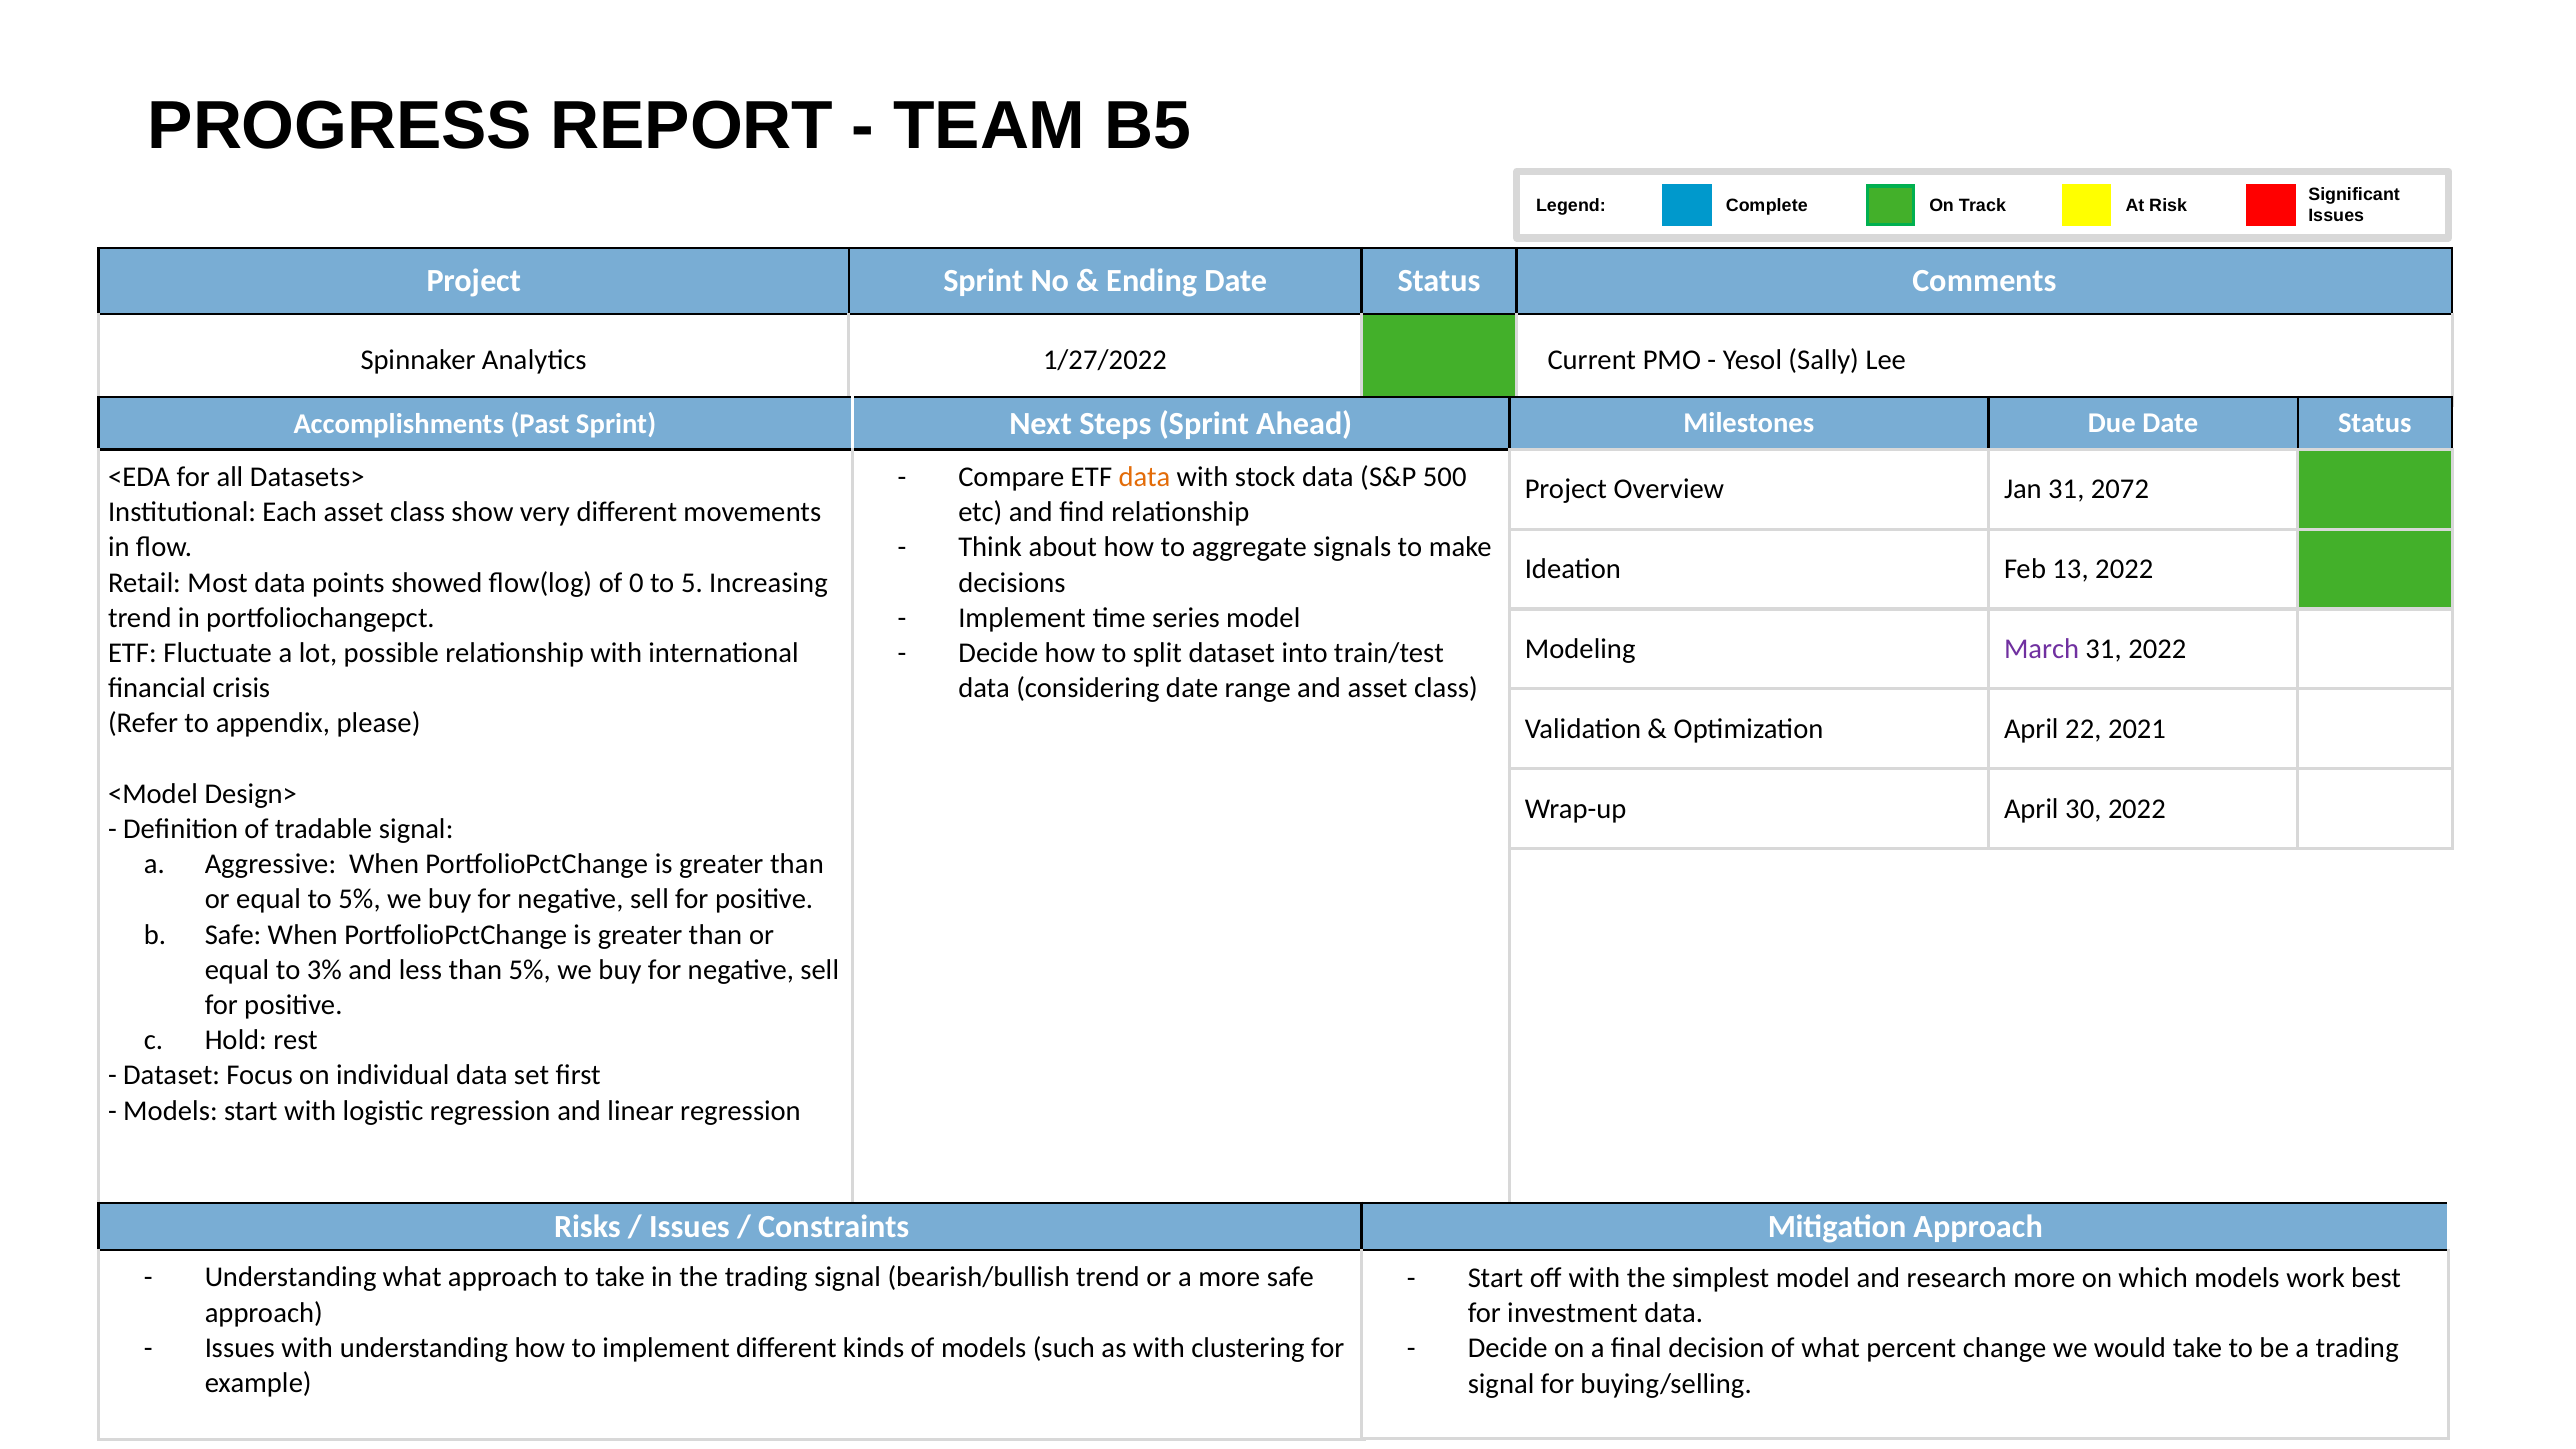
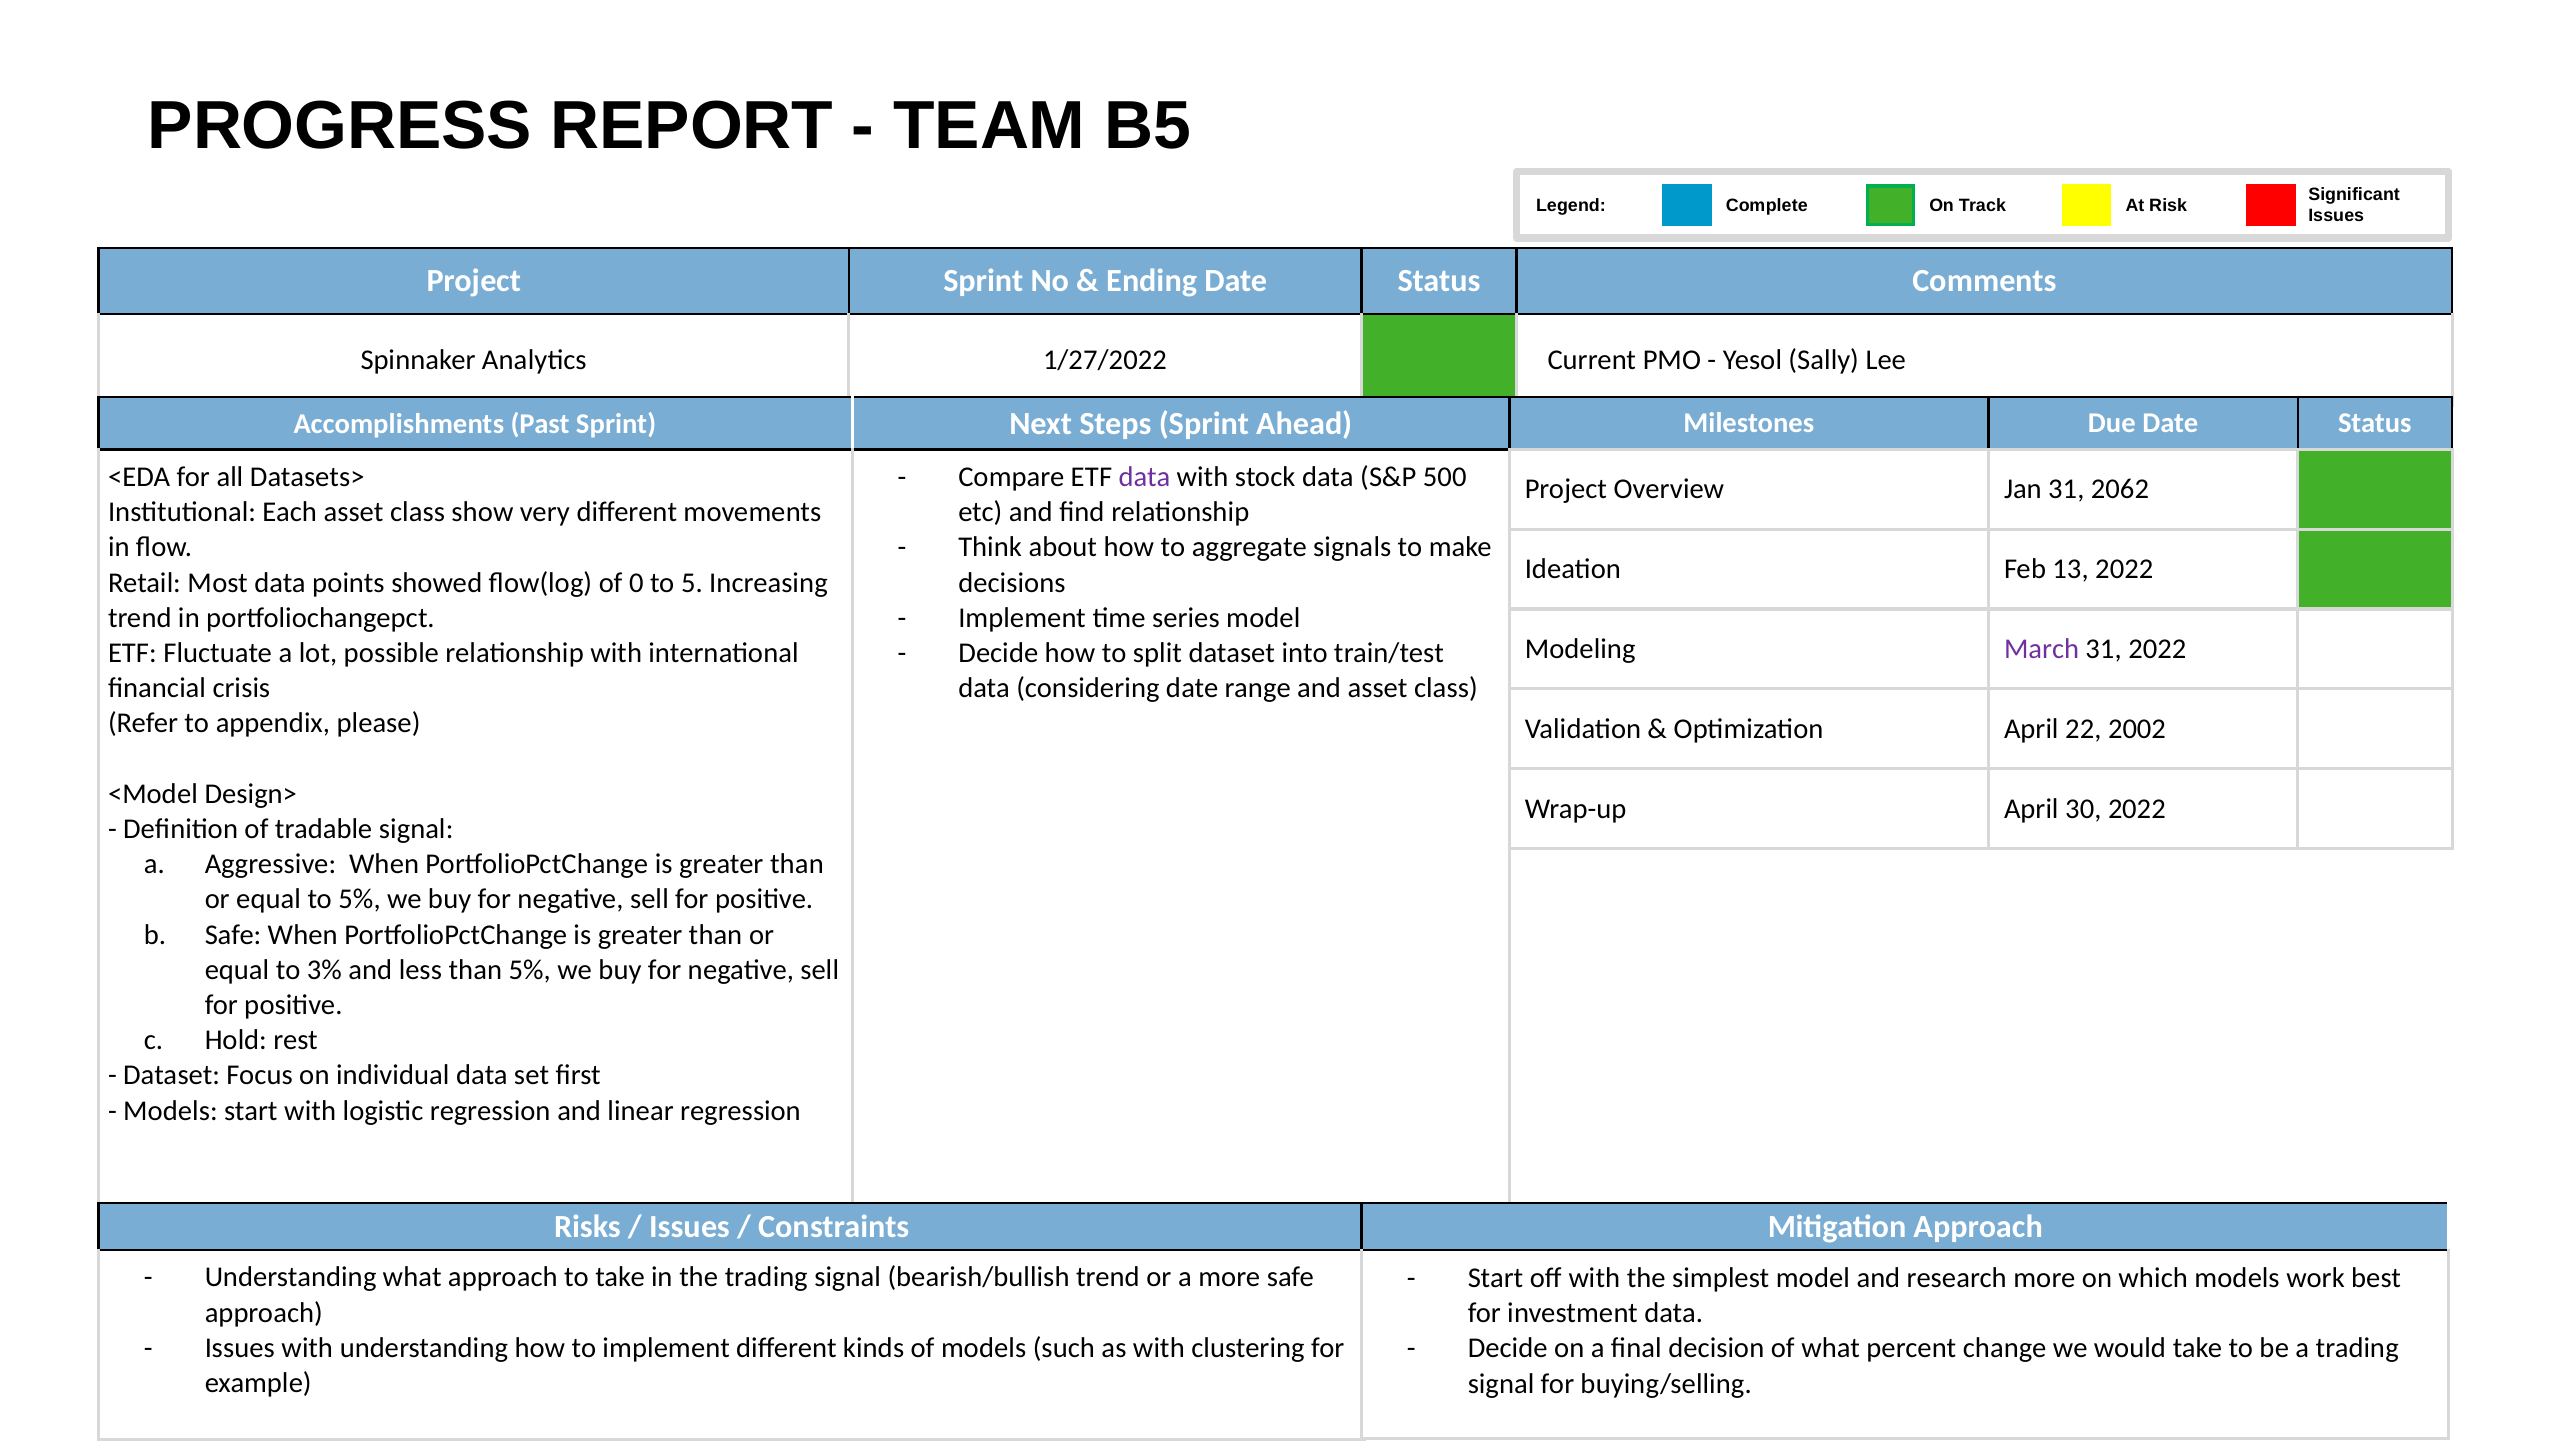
data colour: orange -> purple (1144, 477)
2072: 2072 -> 2062 (2120, 490)
2021: 2021 -> 2002 (2137, 729)
